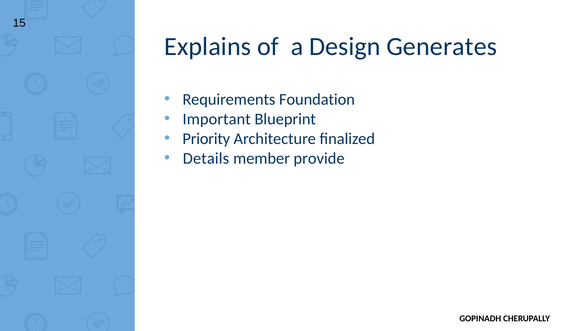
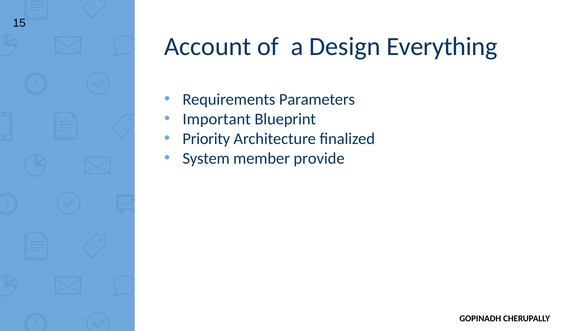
Explains: Explains -> Account (208, 47)
Generates: Generates -> Everything (442, 47)
Foundation: Foundation -> Parameters (317, 99)
Details: Details -> System (206, 158)
